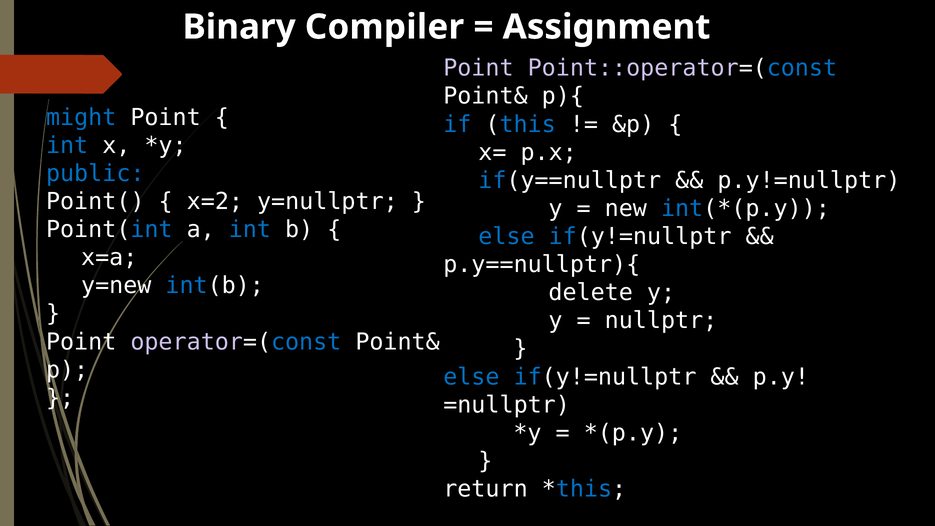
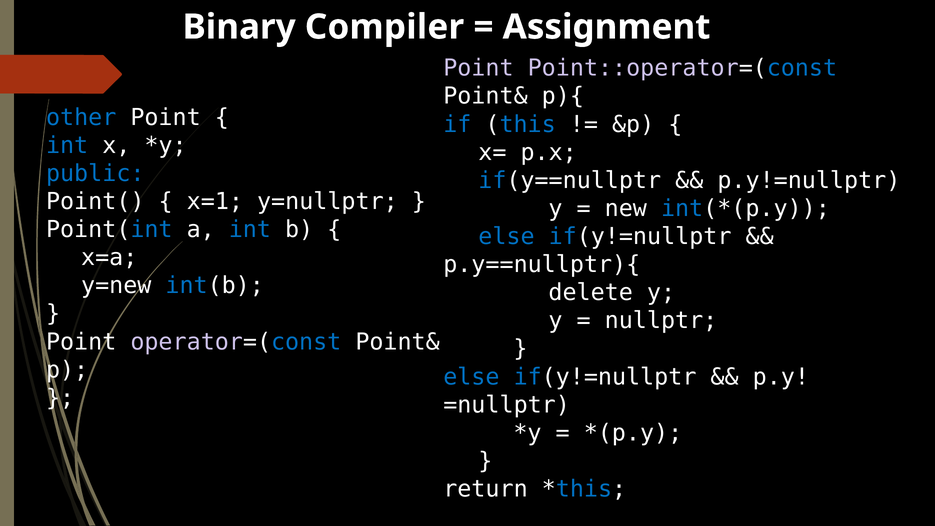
might: might -> other (81, 117)
x=2: x=2 -> x=1 (215, 201)
